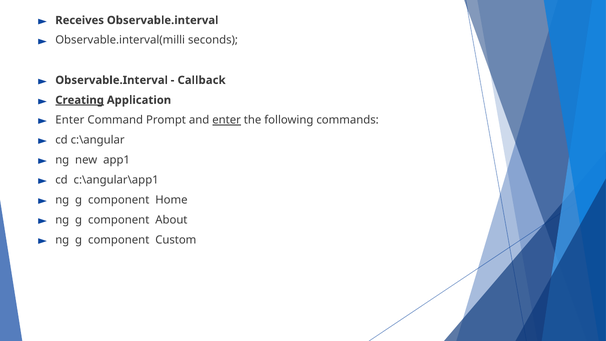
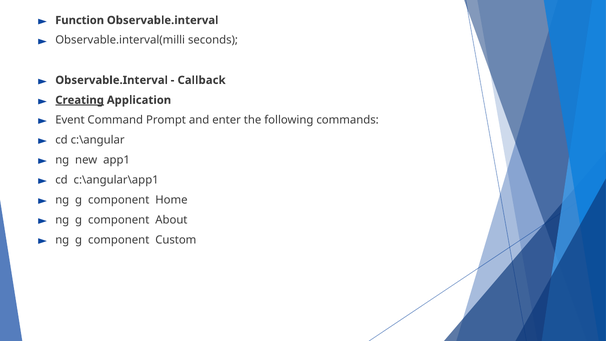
Receives: Receives -> Function (80, 20)
Enter: Enter -> Event (70, 120)
enter underline: present -> none (227, 120)
